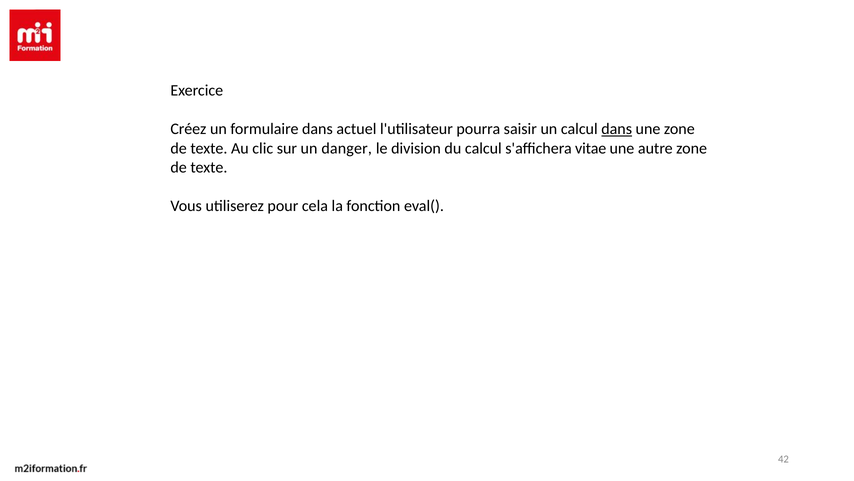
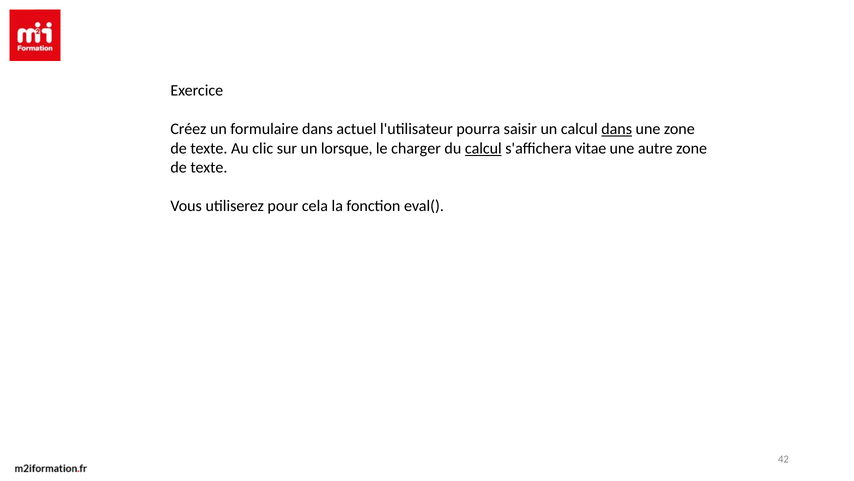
danger: danger -> lorsque (347, 148)
division: division -> charger (416, 148)
calcul underline: none -> present (483, 148)
